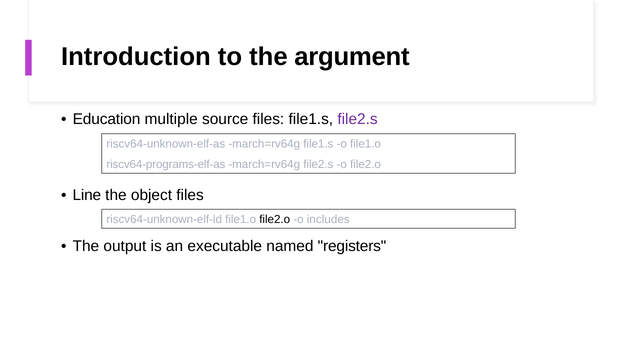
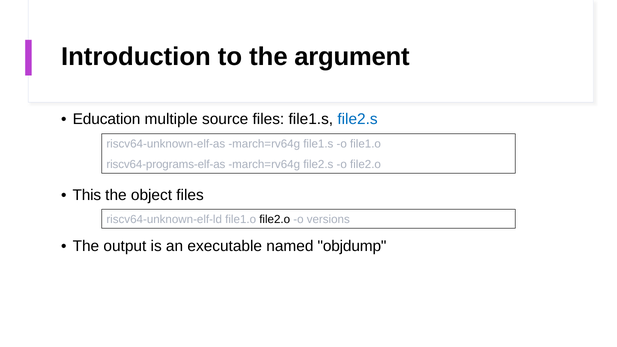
file2.s colour: purple -> blue (358, 119)
Line: Line -> This (87, 195)
includes: includes -> versions (328, 220)
registers: registers -> objdump (352, 246)
